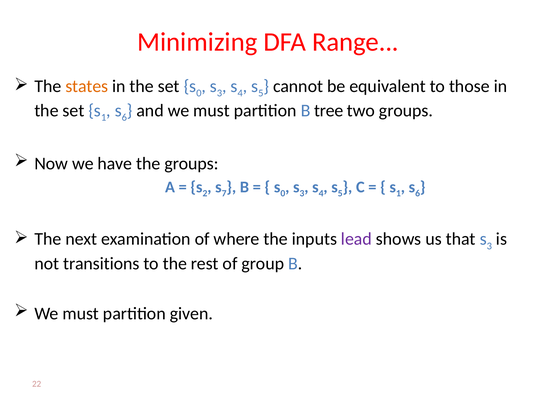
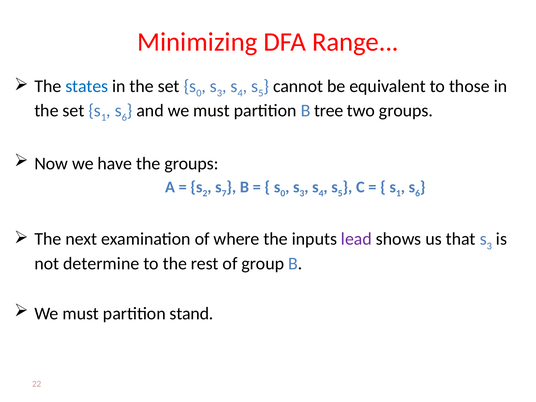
states colour: orange -> blue (87, 86)
transitions: transitions -> determine (101, 263)
given: given -> stand (192, 314)
